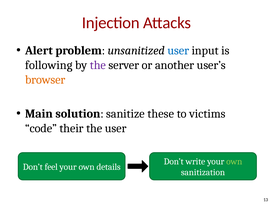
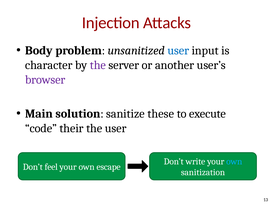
Alert: Alert -> Body (39, 50)
following: following -> character (49, 65)
browser colour: orange -> purple (45, 80)
victims: victims -> execute (207, 114)
own colour: light green -> light blue (234, 161)
details: details -> escape (109, 167)
